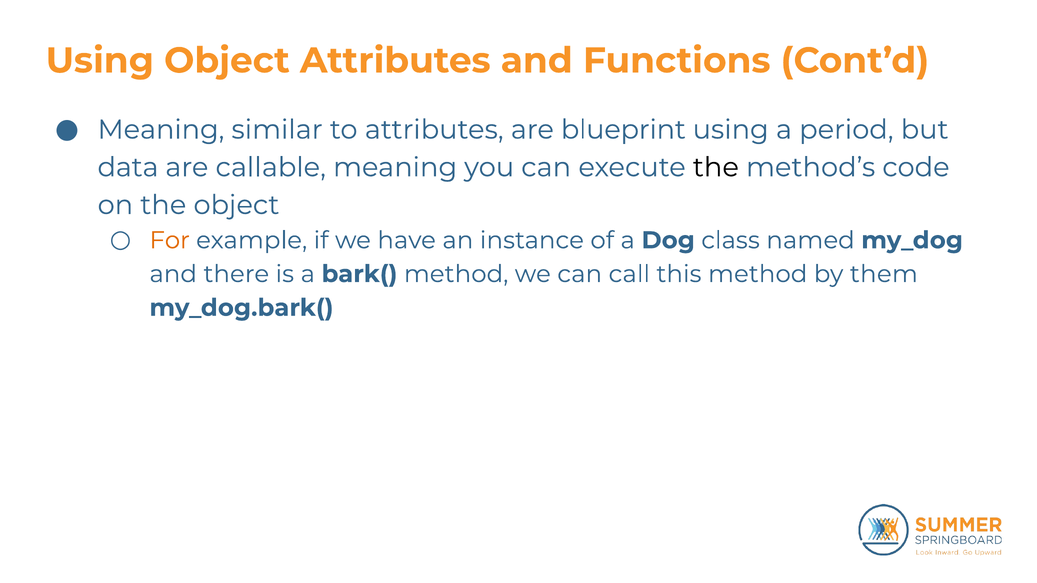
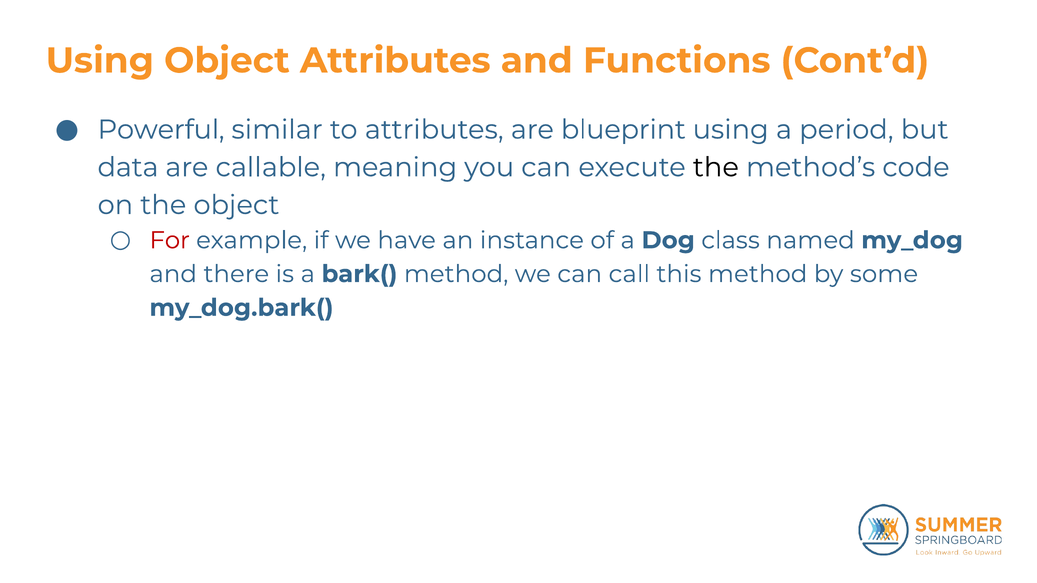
Meaning: Meaning -> Powerful (161, 130)
For colour: orange -> red (170, 240)
them: them -> some (884, 274)
